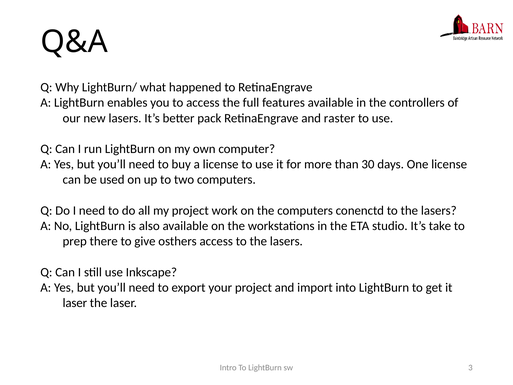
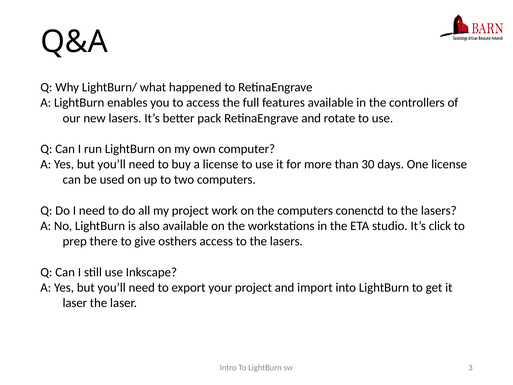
raster: raster -> rotate (340, 118)
take: take -> click (440, 226)
